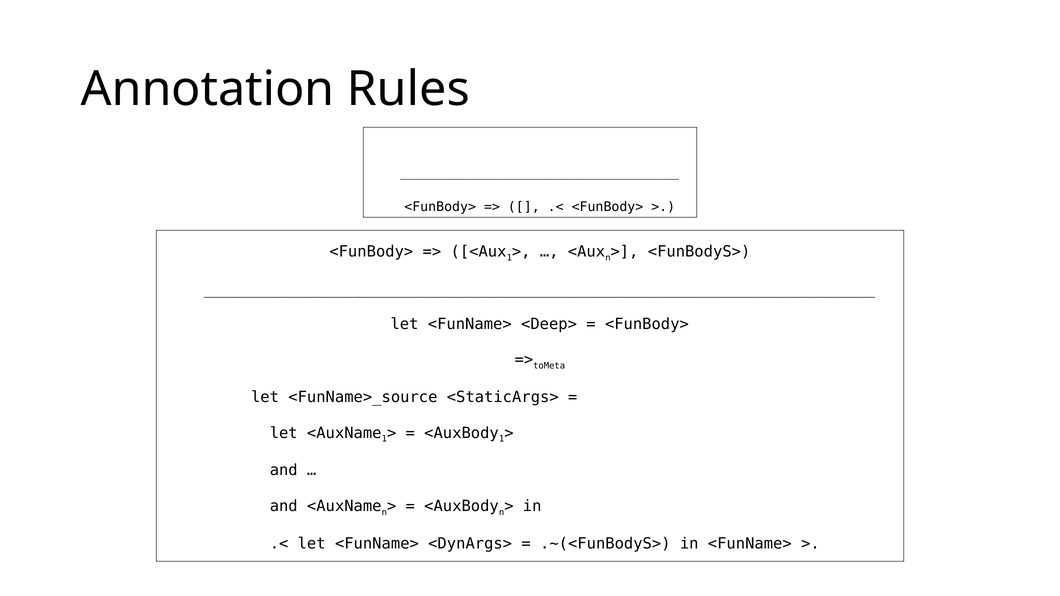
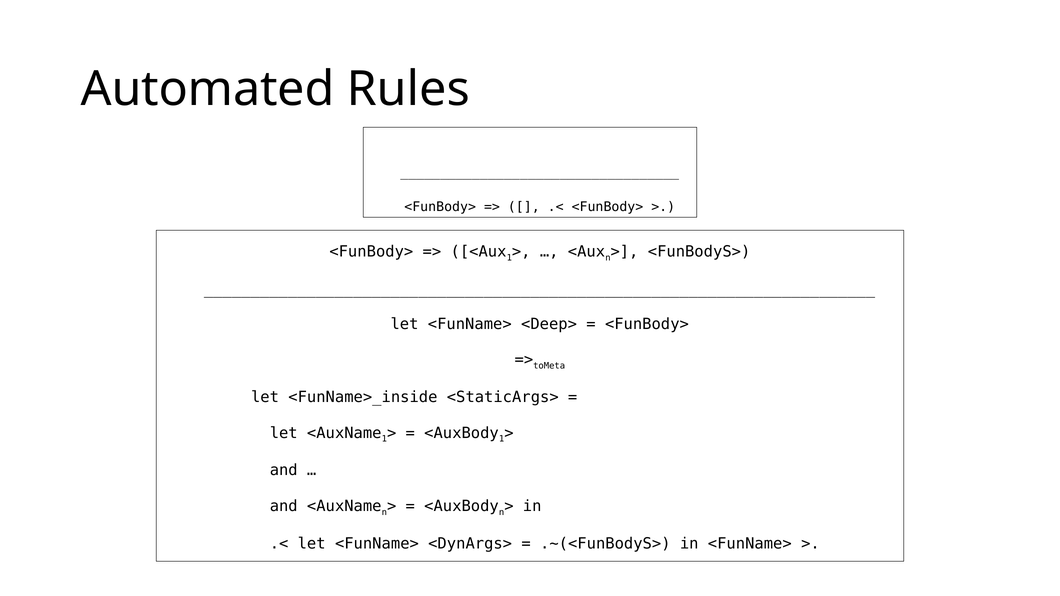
Annotation: Annotation -> Automated (208, 89)
<FunName>_source: <FunName>_source -> <FunName>_inside (363, 397)
